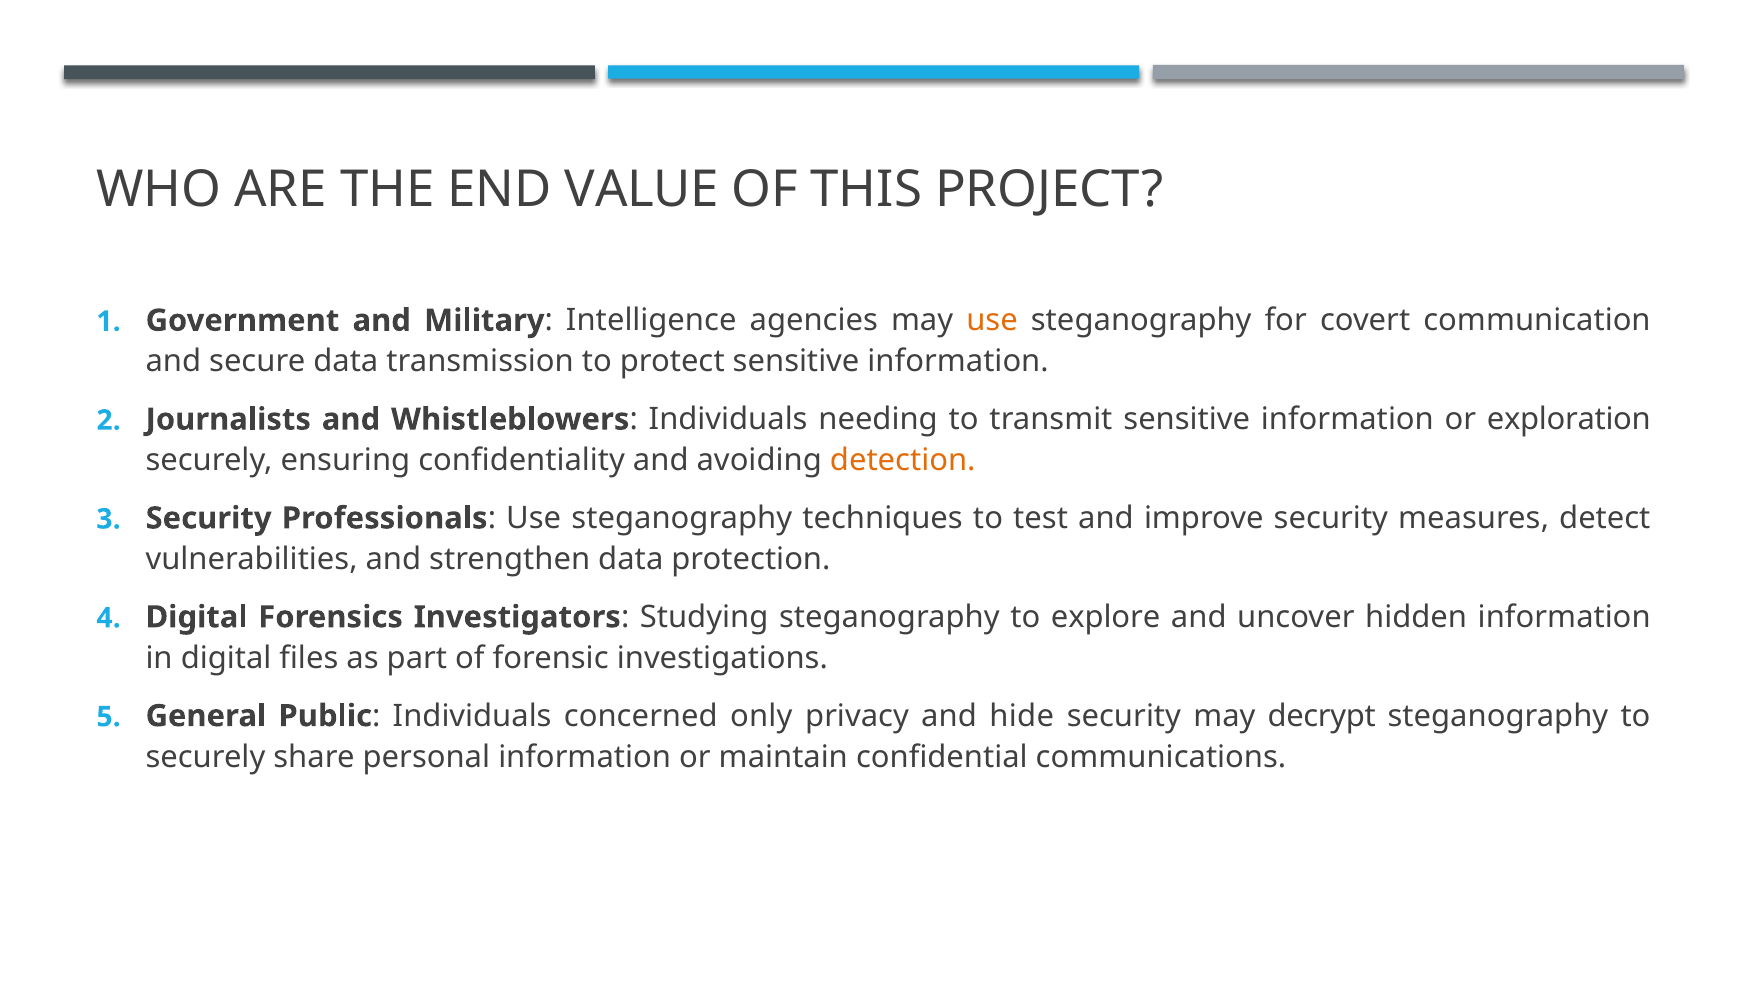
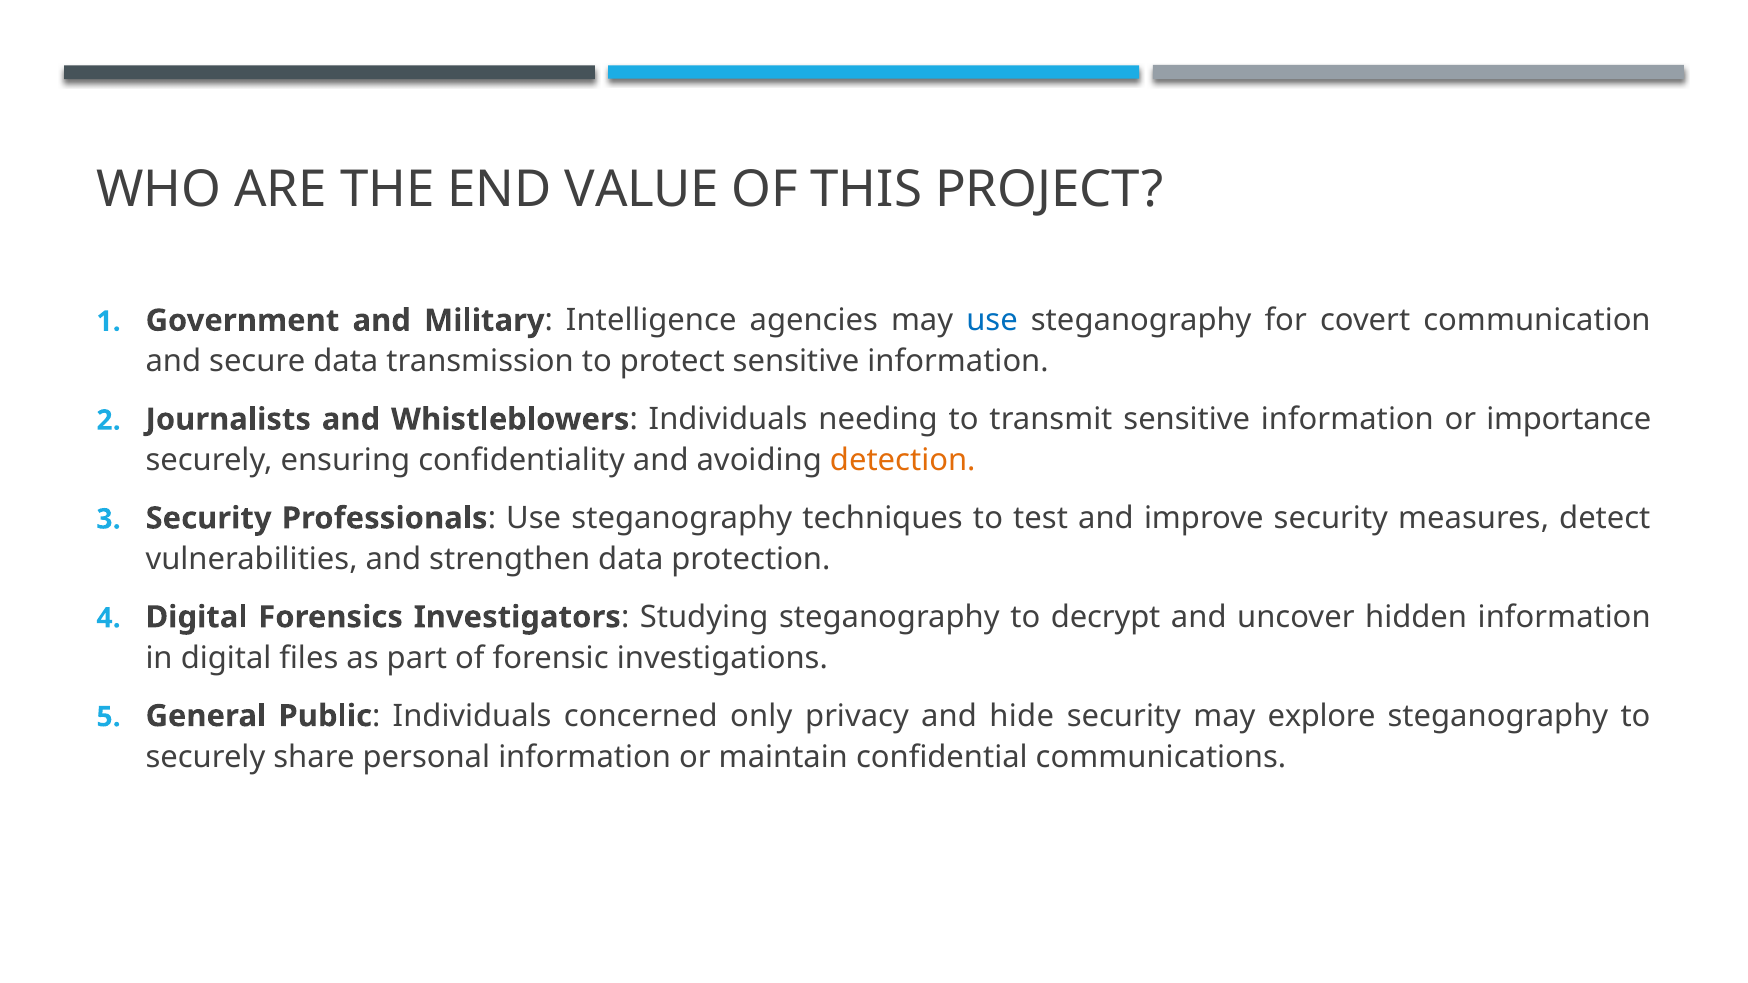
use colour: orange -> blue (992, 321)
exploration: exploration -> importance (1569, 420)
explore: explore -> decrypt (1106, 617)
decrypt: decrypt -> explore (1322, 716)
